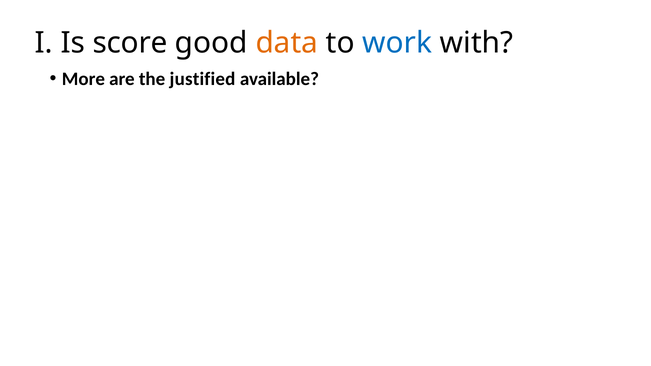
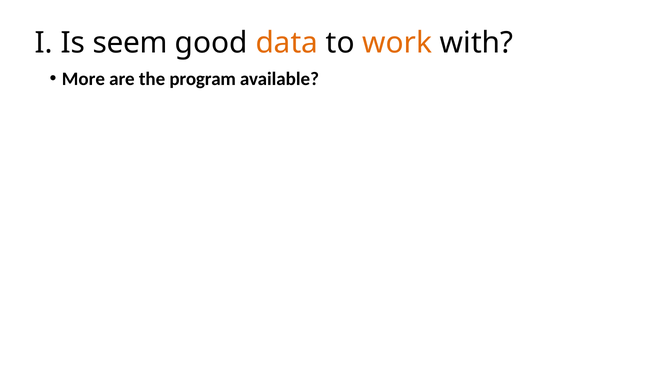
score: score -> seem (130, 43)
work colour: blue -> orange (397, 43)
justified: justified -> program (203, 79)
